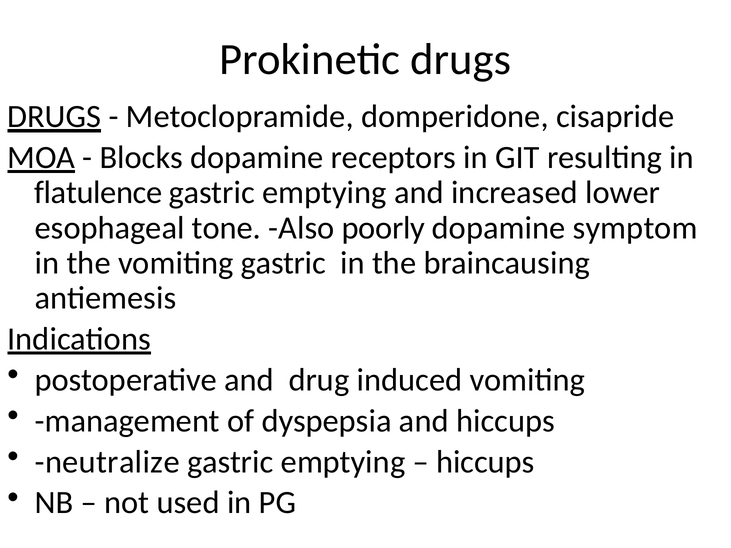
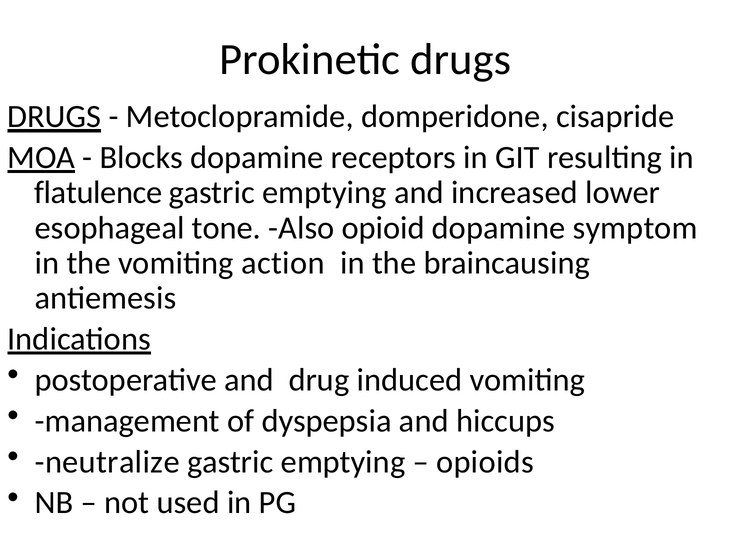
poorly: poorly -> opioid (383, 228)
vomiting gastric: gastric -> action (283, 263)
hiccups: hiccups -> opioids (485, 462)
